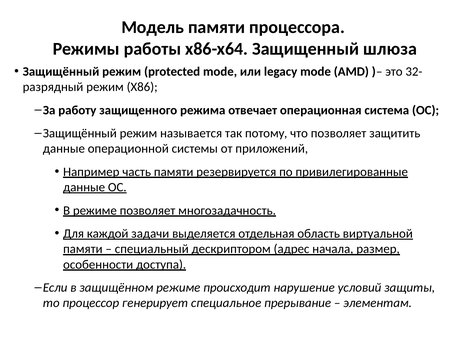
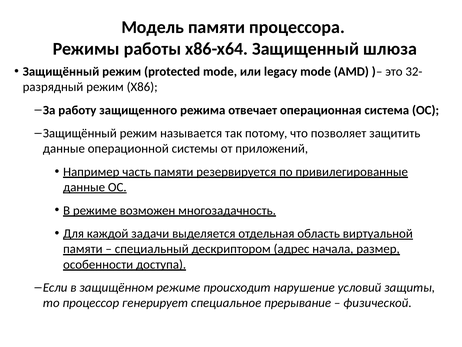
режиме позволяет: позволяет -> возможен (148, 210)
элементам: элементам -> физической (377, 303)
